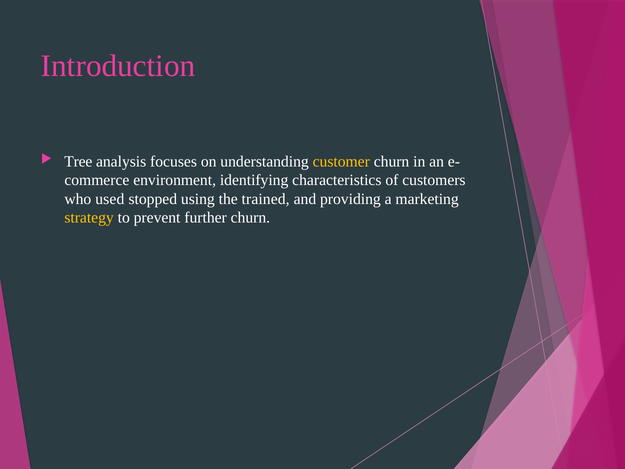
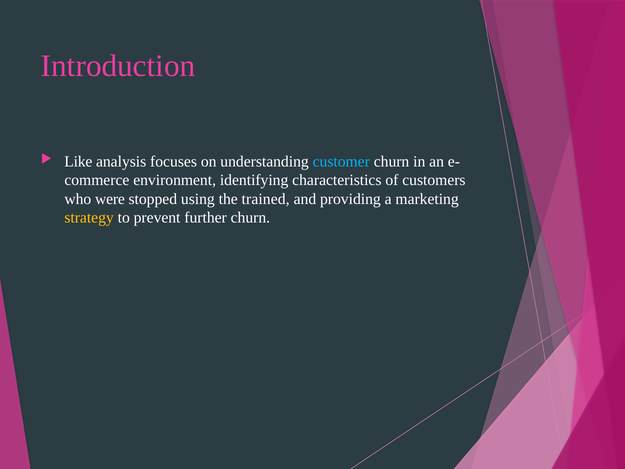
Tree: Tree -> Like (78, 161)
customer colour: yellow -> light blue (341, 161)
used: used -> were (110, 199)
